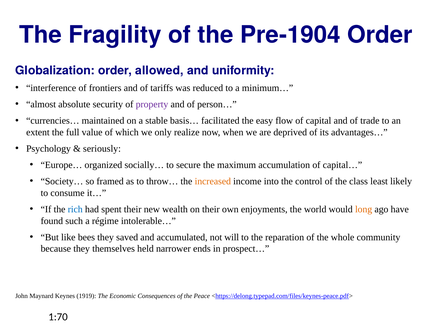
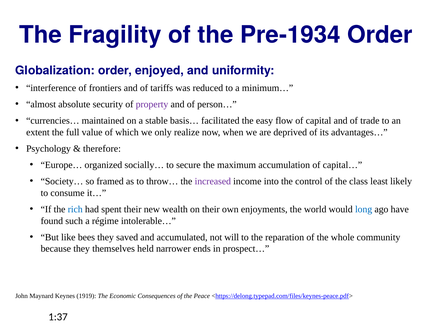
Pre-1904: Pre-1904 -> Pre-1934 (290, 35)
allowed: allowed -> enjoyed (159, 70)
seriously: seriously -> therefore (102, 149)
increased colour: orange -> purple (213, 181)
long colour: orange -> blue (364, 209)
1:70: 1:70 -> 1:37 (58, 317)
